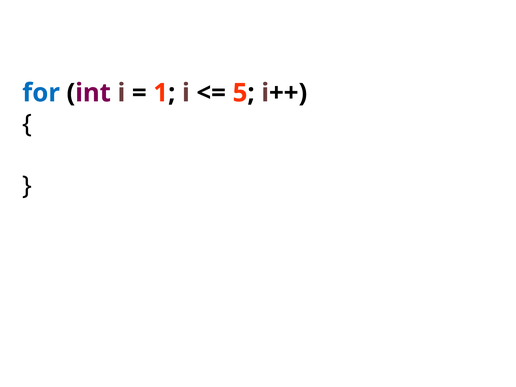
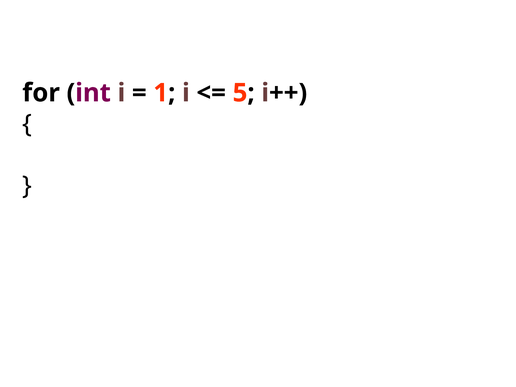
for colour: blue -> black (41, 93)
